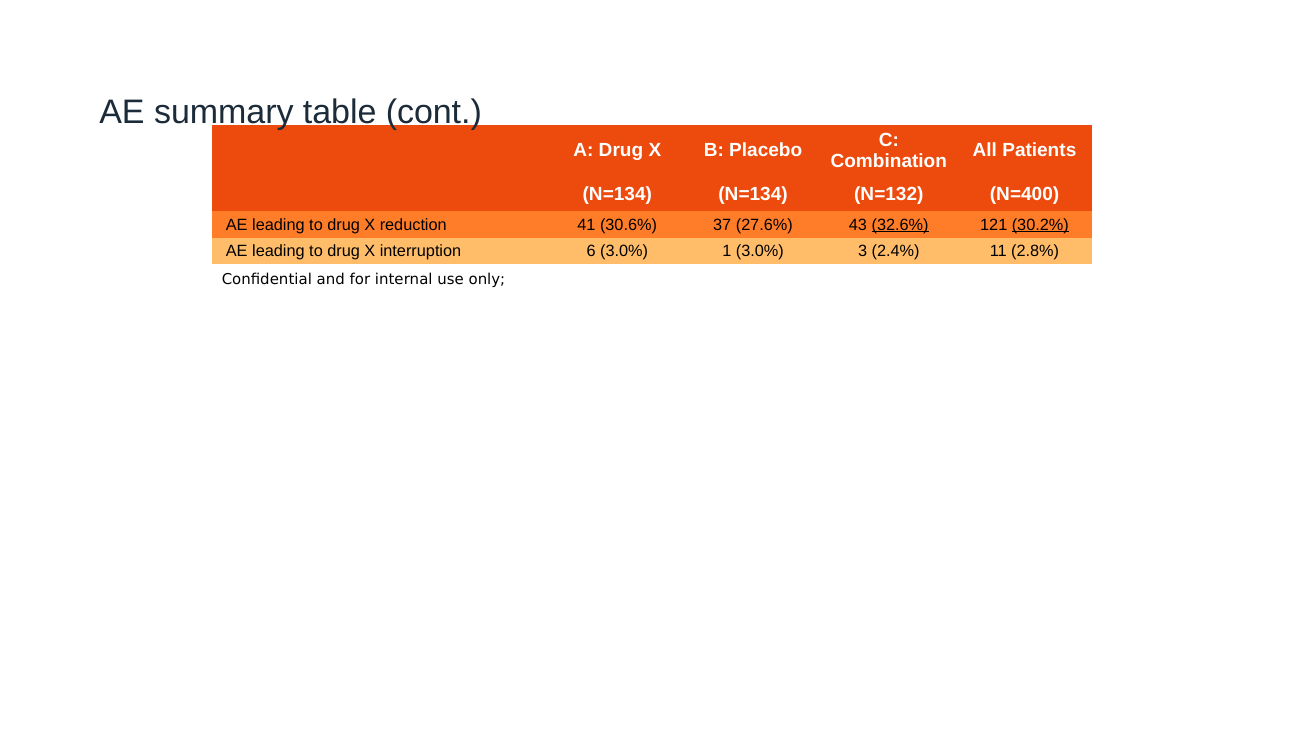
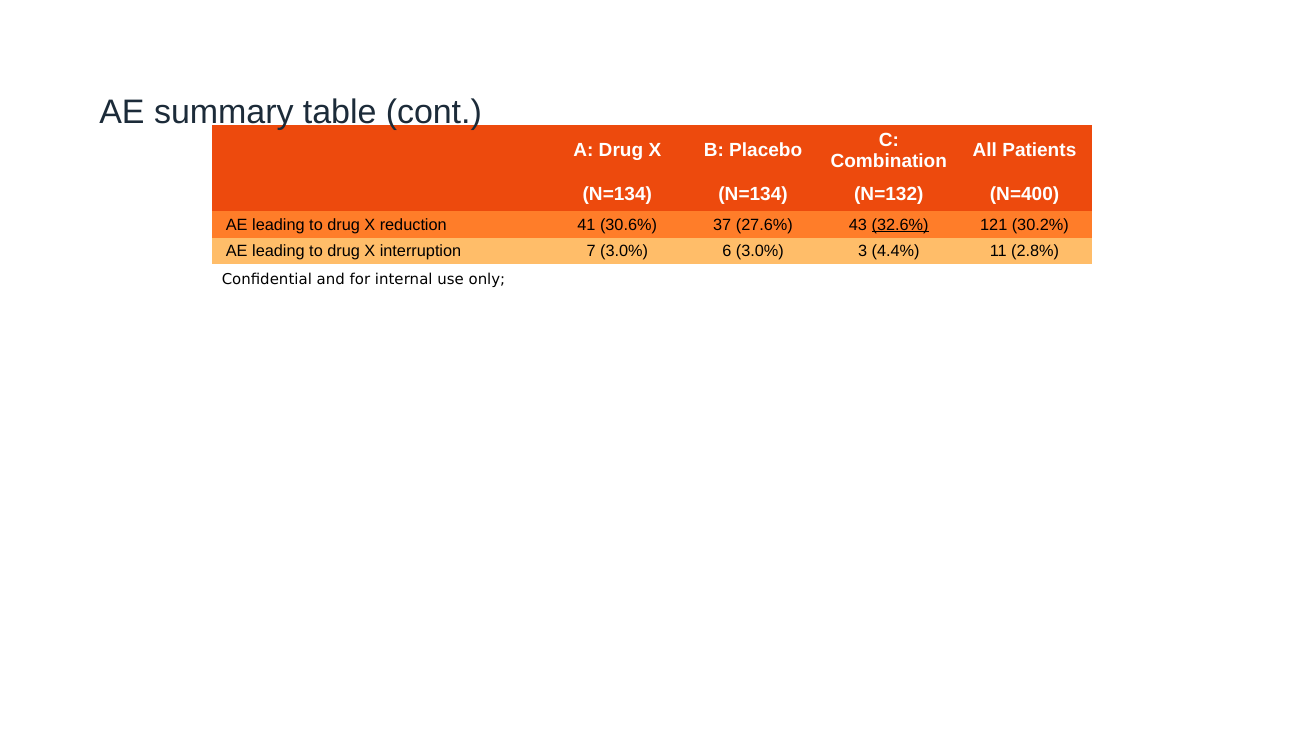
30.2% underline: present -> none (1040, 225)
6: 6 -> 7 (591, 251)
1: 1 -> 6 (727, 251)
2.4%: 2.4% -> 4.4% (896, 251)
